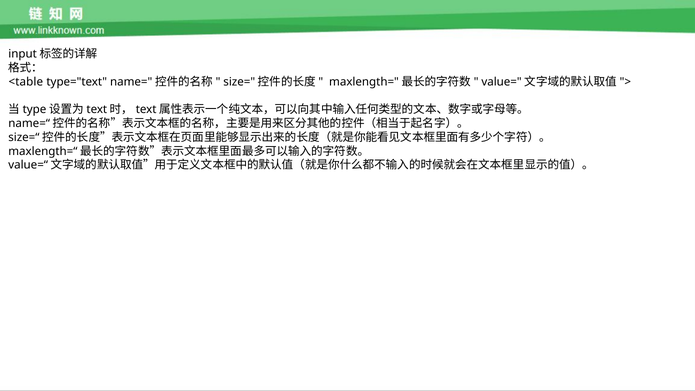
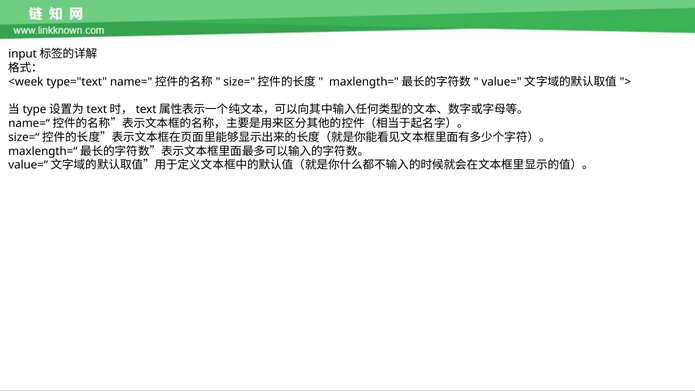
<table: <table -> <week (26, 82)
